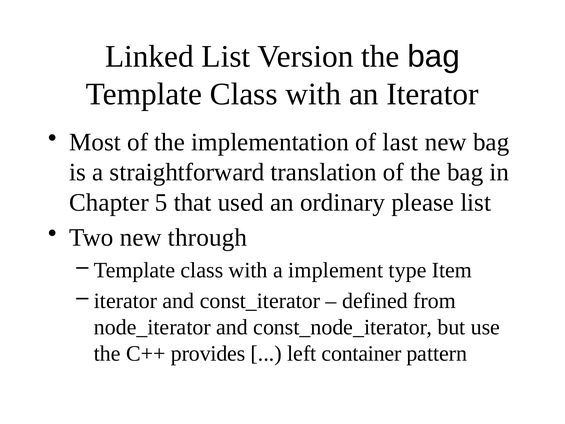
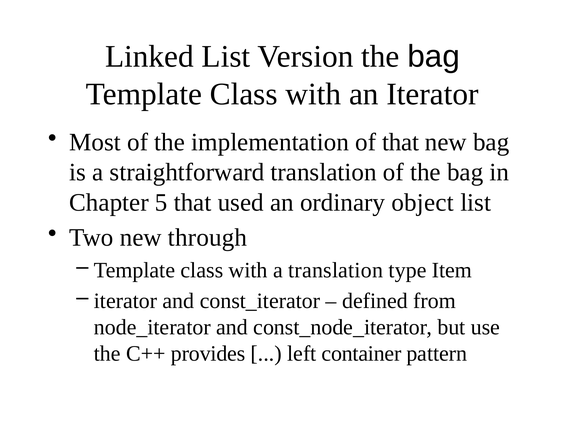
of last: last -> that (401, 142)
please: please -> object (423, 202)
a implement: implement -> translation (336, 270)
